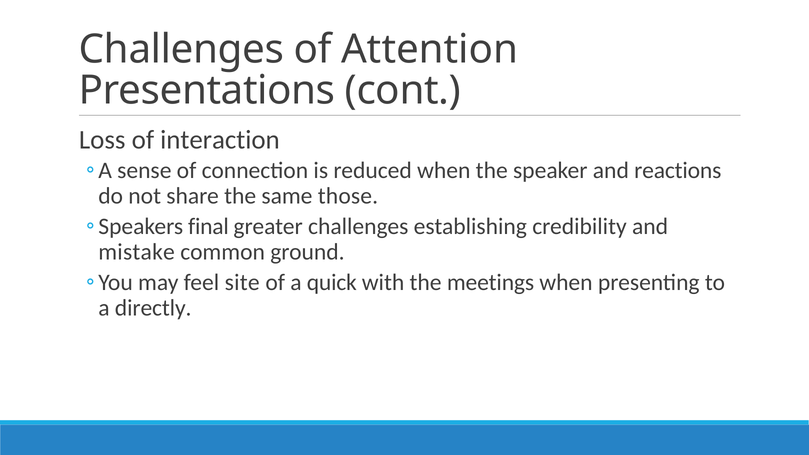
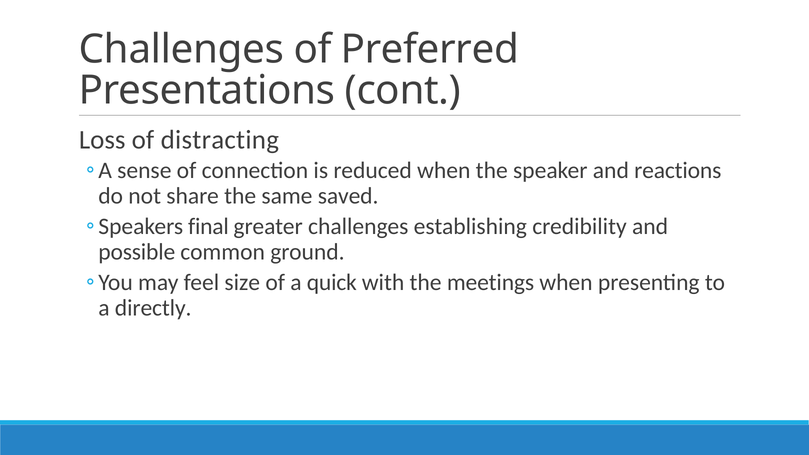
Attention: Attention -> Preferred (430, 49)
interaction: interaction -> distracting (220, 140)
those: those -> saved (348, 196)
mistake: mistake -> possible (137, 252)
site: site -> size (242, 283)
